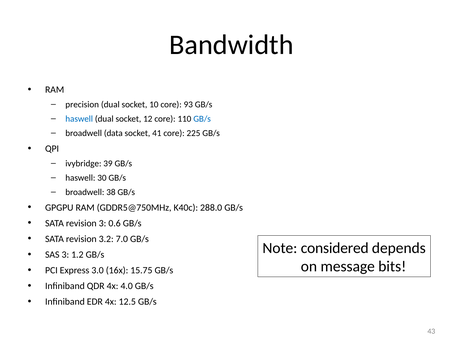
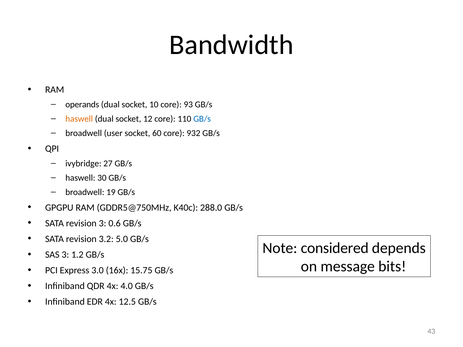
precision: precision -> operands (82, 105)
haswell colour: blue -> orange (79, 119)
data: data -> user (113, 133)
41: 41 -> 60 (157, 133)
225: 225 -> 932 (193, 133)
39: 39 -> 27 (108, 164)
38: 38 -> 19 (111, 192)
7.0: 7.0 -> 5.0 (122, 239)
